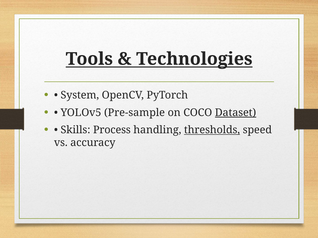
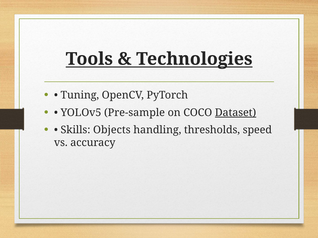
System: System -> Tuning (80, 95)
Process: Process -> Objects (112, 130)
thresholds underline: present -> none (212, 130)
